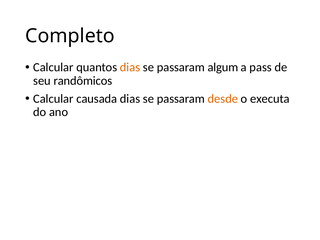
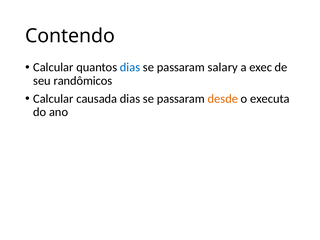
Completo: Completo -> Contendo (70, 36)
dias colour: orange -> blue (130, 67)
algum: algum -> salary (223, 67)
pass: pass -> exec (261, 67)
